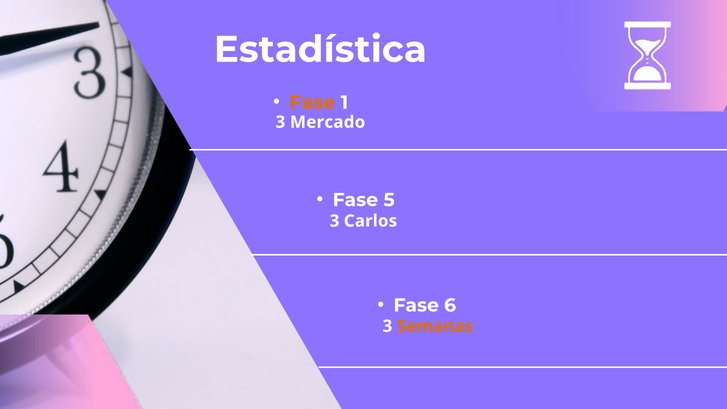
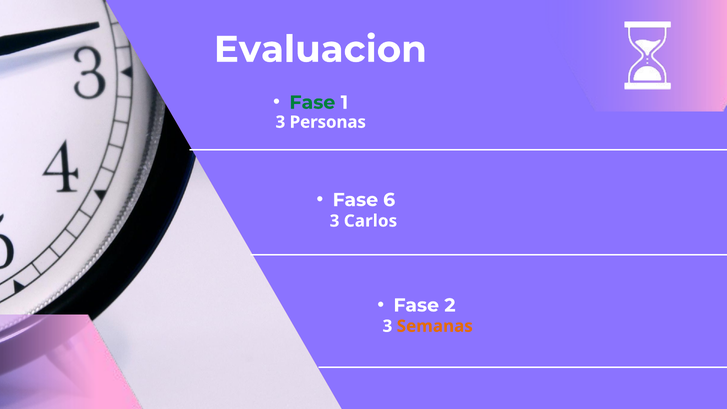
Estadística: Estadística -> Evaluacion (320, 50)
Fase colour: orange -> green (312, 102)
Mercado: Mercado -> Personas (328, 122)
5: 5 -> 6 (389, 200)
6: 6 -> 2 (450, 305)
